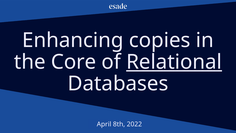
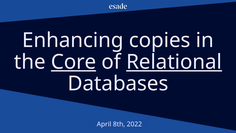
Core underline: none -> present (74, 62)
